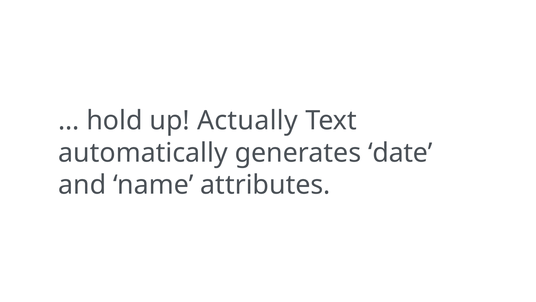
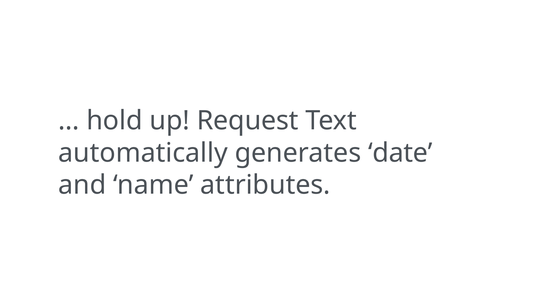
Actually: Actually -> Request (248, 120)
